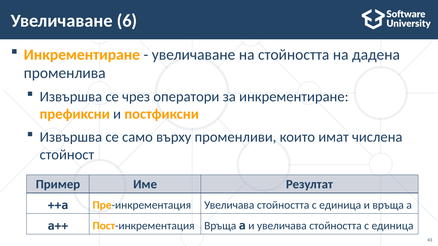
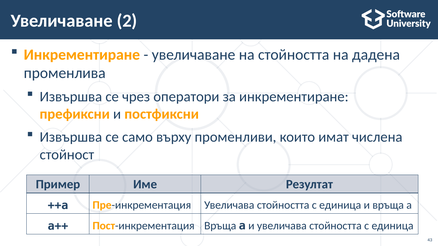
6: 6 -> 2 (127, 21)
